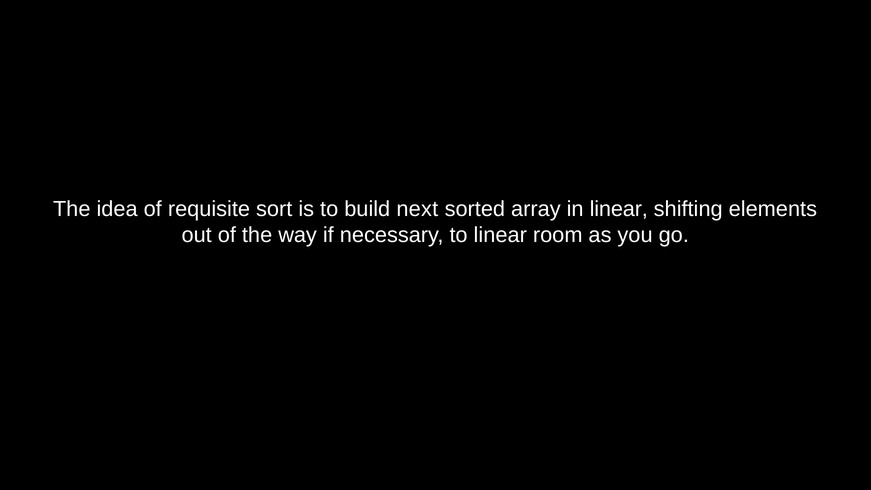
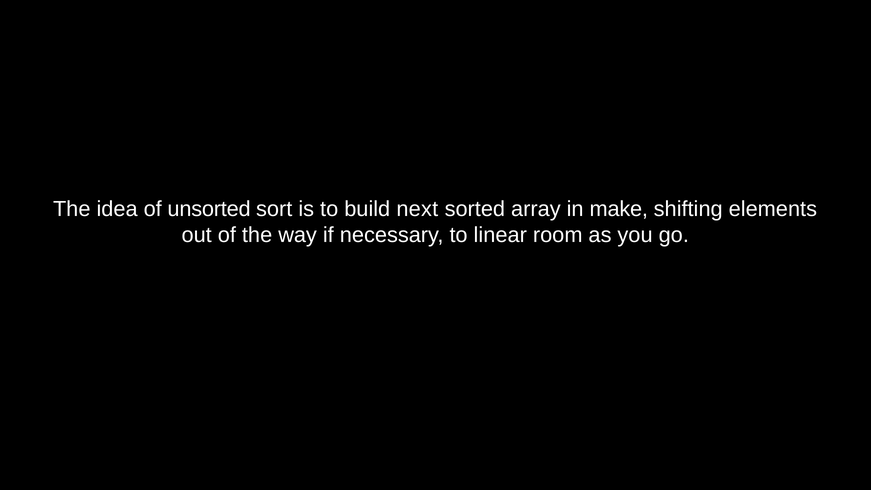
requisite: requisite -> unsorted (209, 209)
in linear: linear -> make (619, 209)
